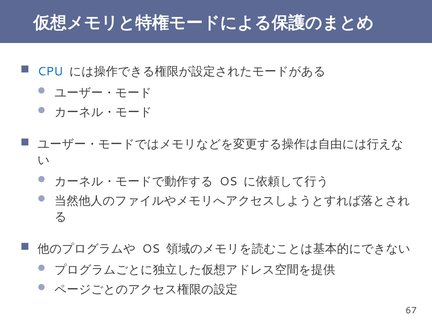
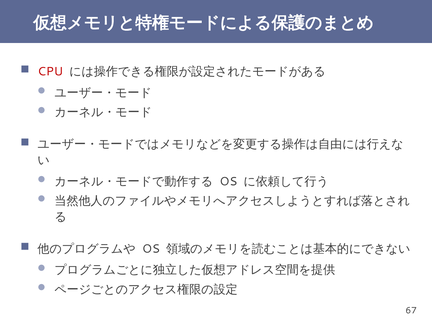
CPU colour: blue -> red (50, 72)
